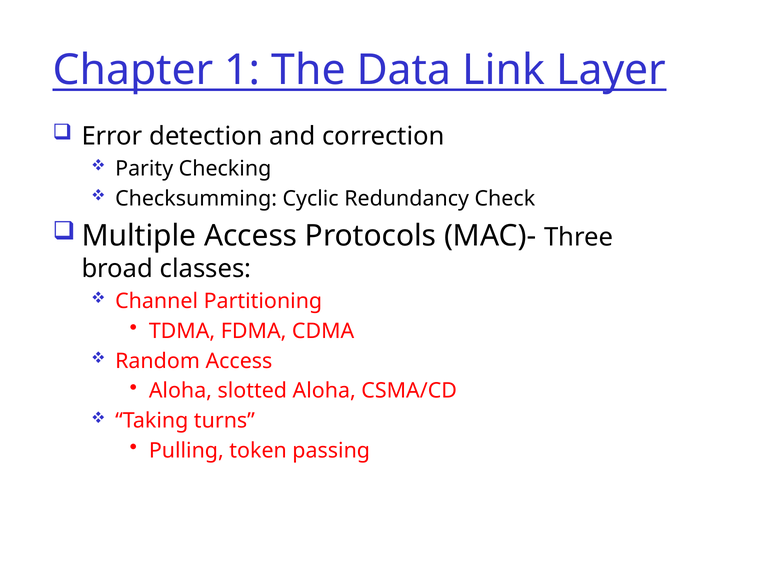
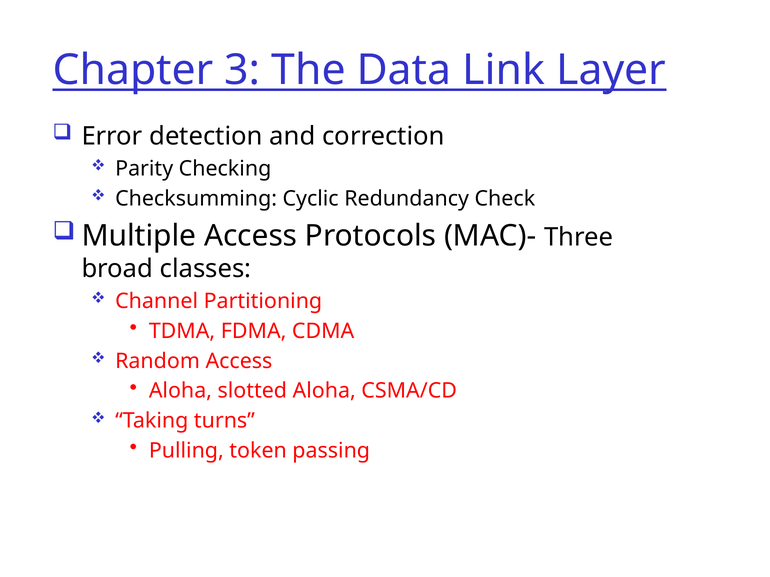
1: 1 -> 3 (242, 70)
